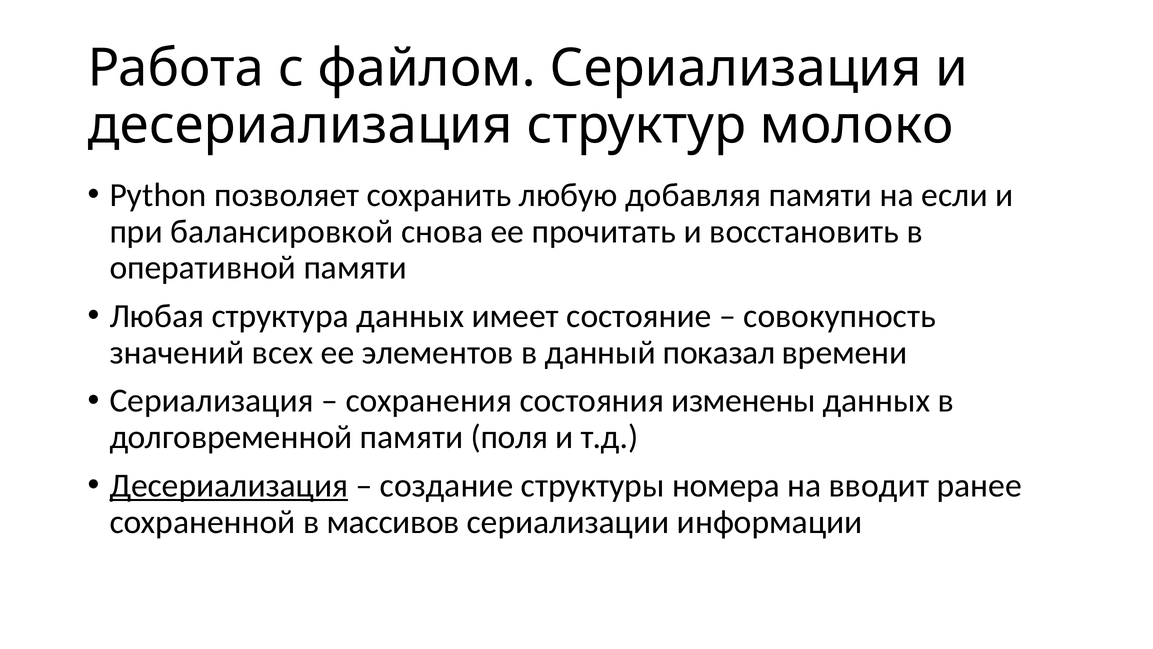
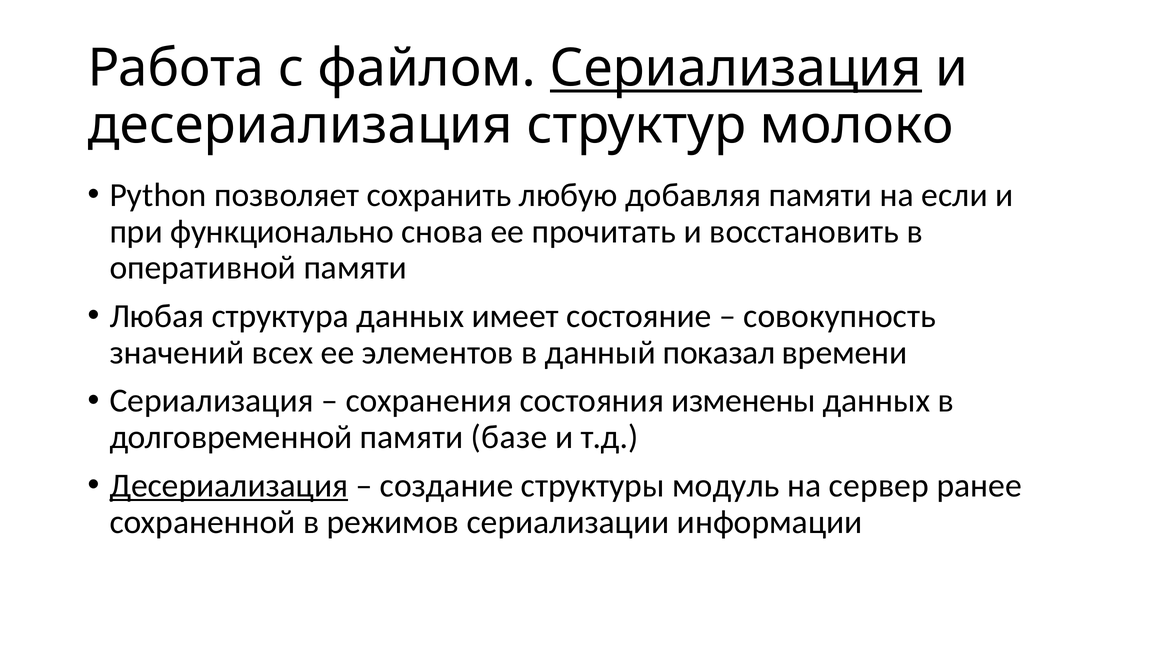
Сериализация underline: none -> present (736, 68)
балансировкой: балансировкой -> функционально (282, 231)
поля: поля -> базе (509, 437)
номера: номера -> модуль (726, 485)
вводит: вводит -> сервер (879, 485)
массивов: массивов -> режимов (393, 522)
